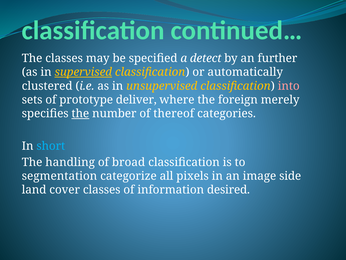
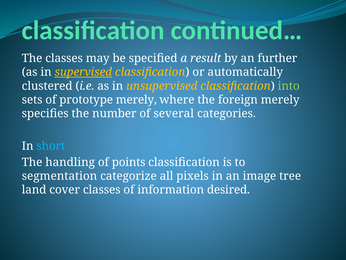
detect: detect -> result (206, 58)
into colour: pink -> light green (289, 86)
prototype deliver: deliver -> merely (136, 100)
the underline: present -> none (80, 113)
thereof: thereof -> several (174, 113)
broad: broad -> points (129, 162)
side: side -> tree (290, 176)
